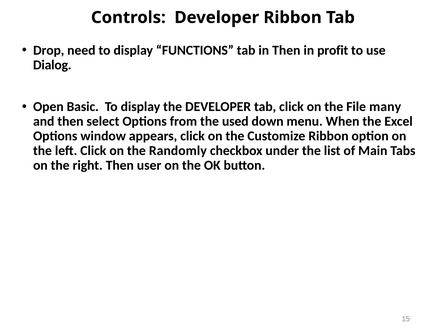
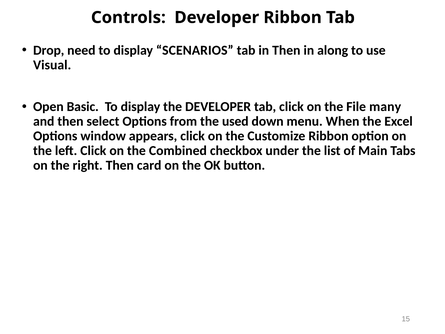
FUNCTIONS: FUNCTIONS -> SCENARIOS (195, 50)
profit: profit -> along (333, 50)
Dialog: Dialog -> Visual (52, 65)
Randomly: Randomly -> Combined (178, 151)
user: user -> card (149, 165)
